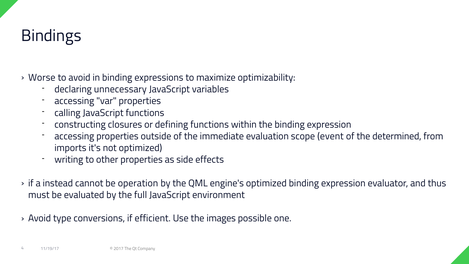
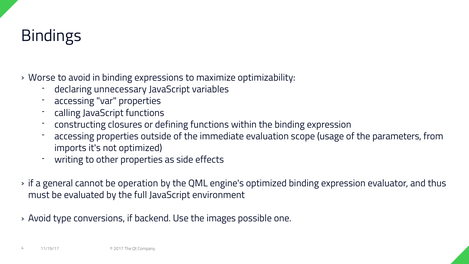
event: event -> usage (331, 136)
determined: determined -> parameters (397, 136)
instead: instead -> general (58, 183)
efficient: efficient -> backend (153, 218)
